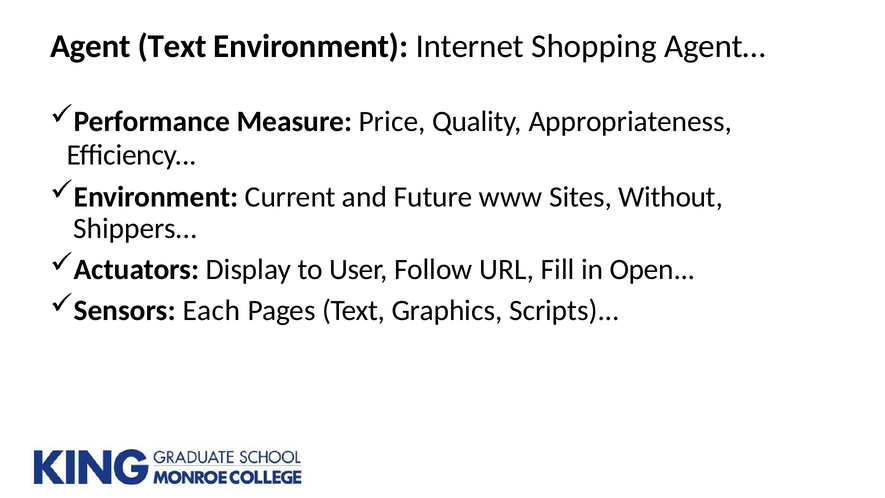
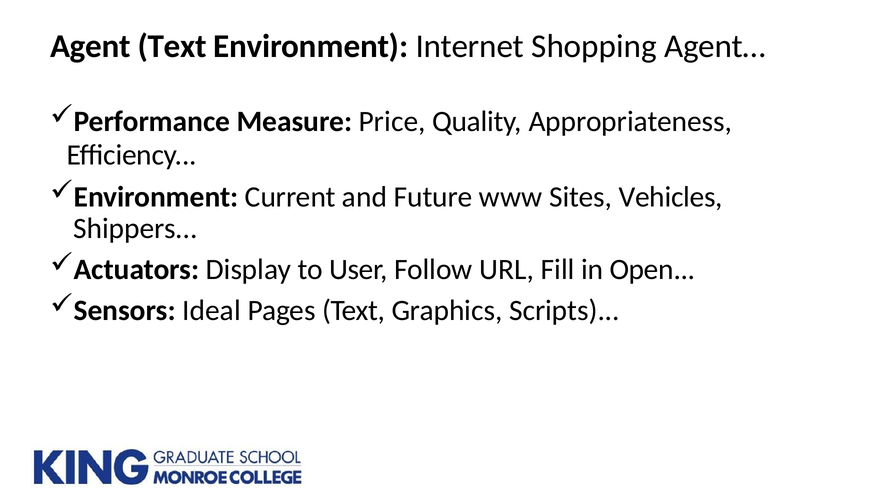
Without: Without -> Vehicles (671, 197)
Each: Each -> Ideal (212, 310)
